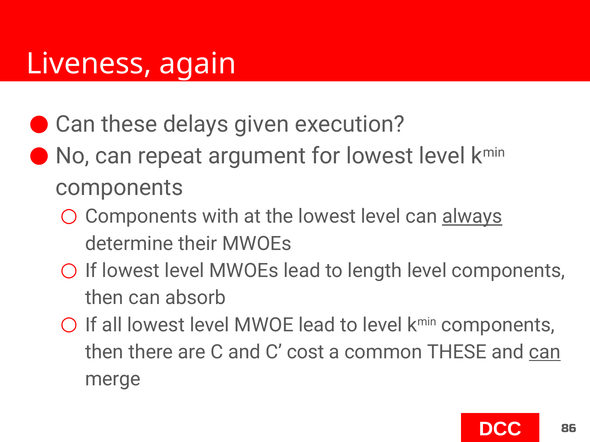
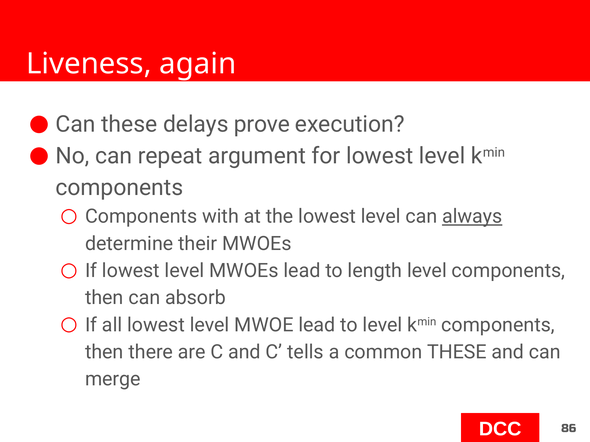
given: given -> prove (262, 125)
cost: cost -> tells (305, 352)
can underline: present -> none (545, 352)
